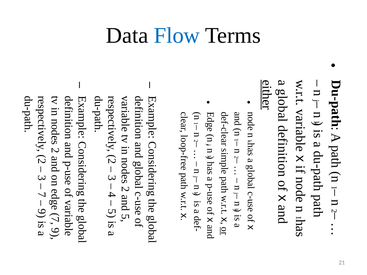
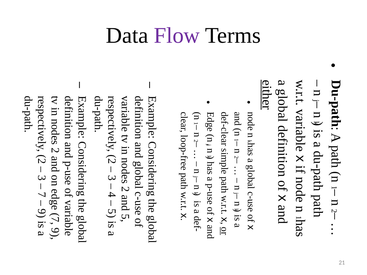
Flow colour: blue -> purple (177, 36)
